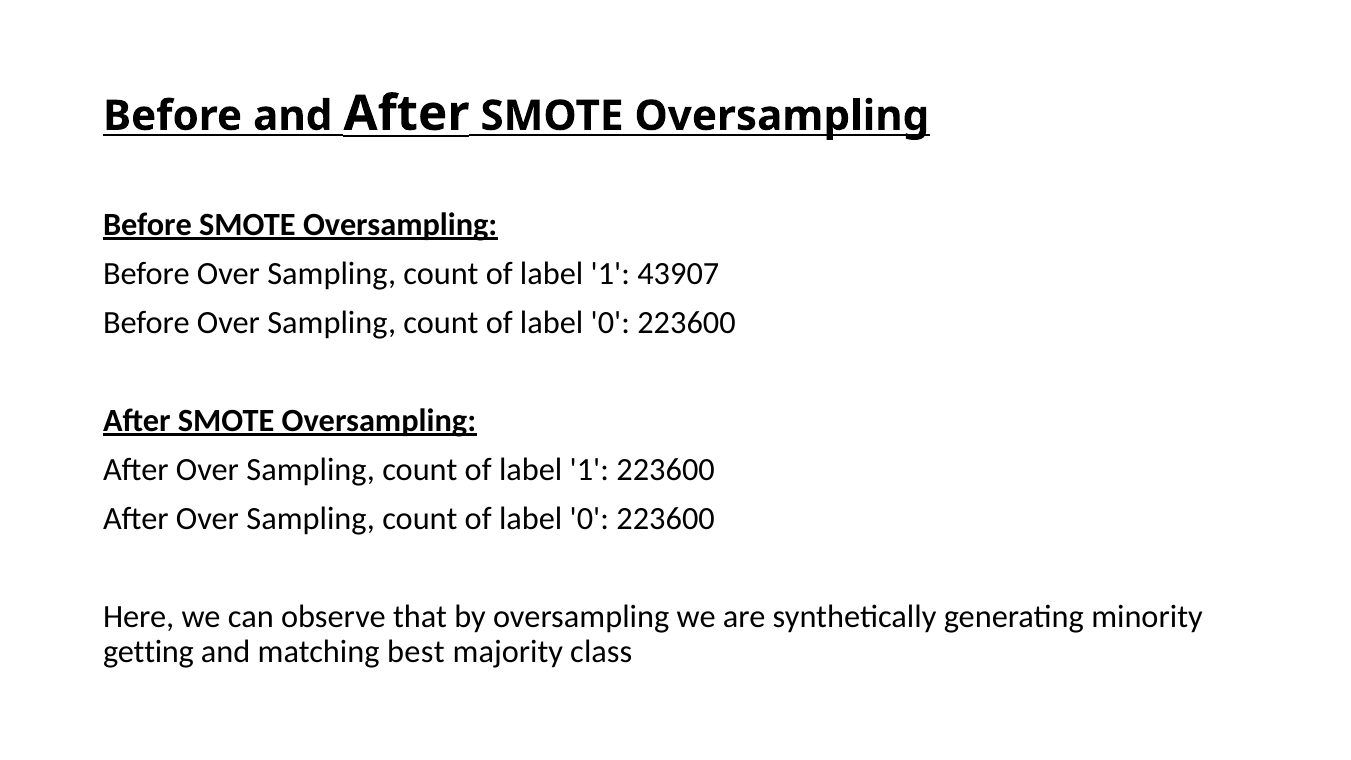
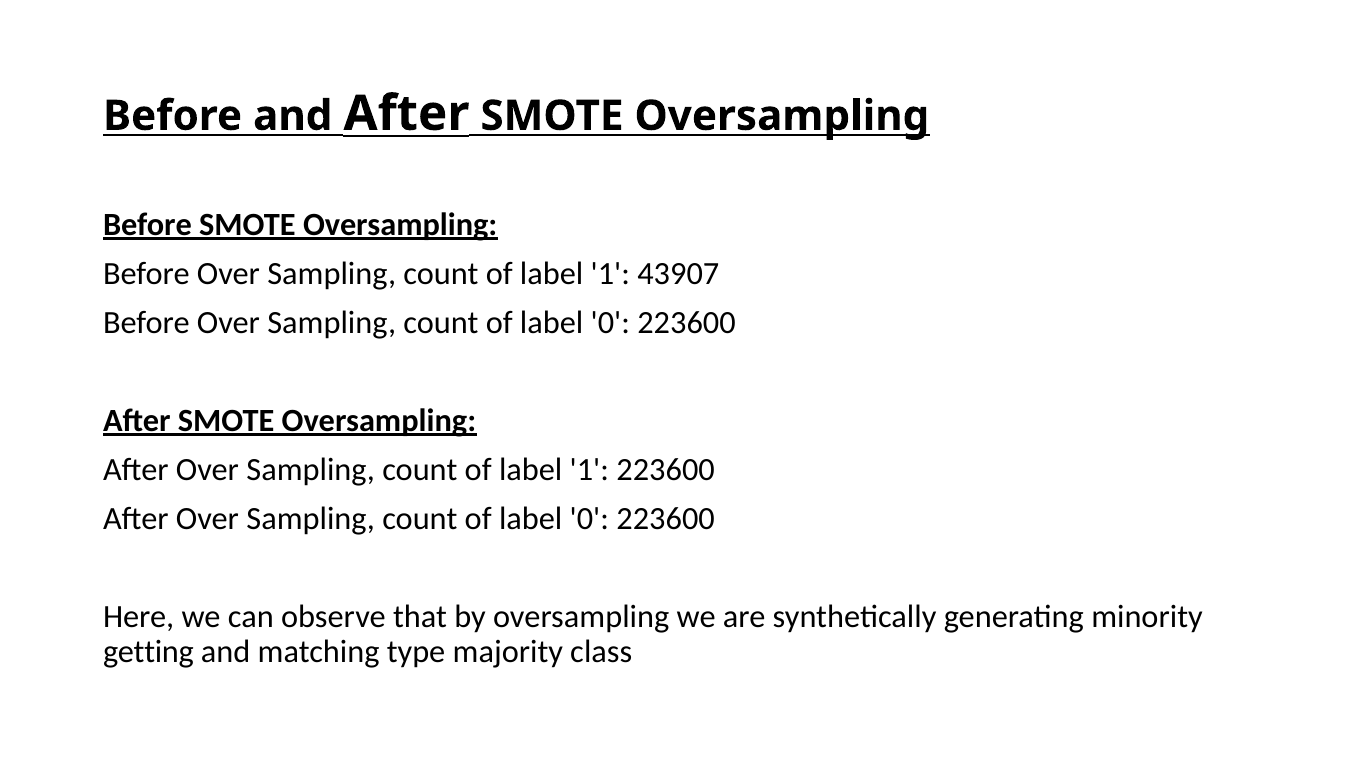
best: best -> type (416, 652)
